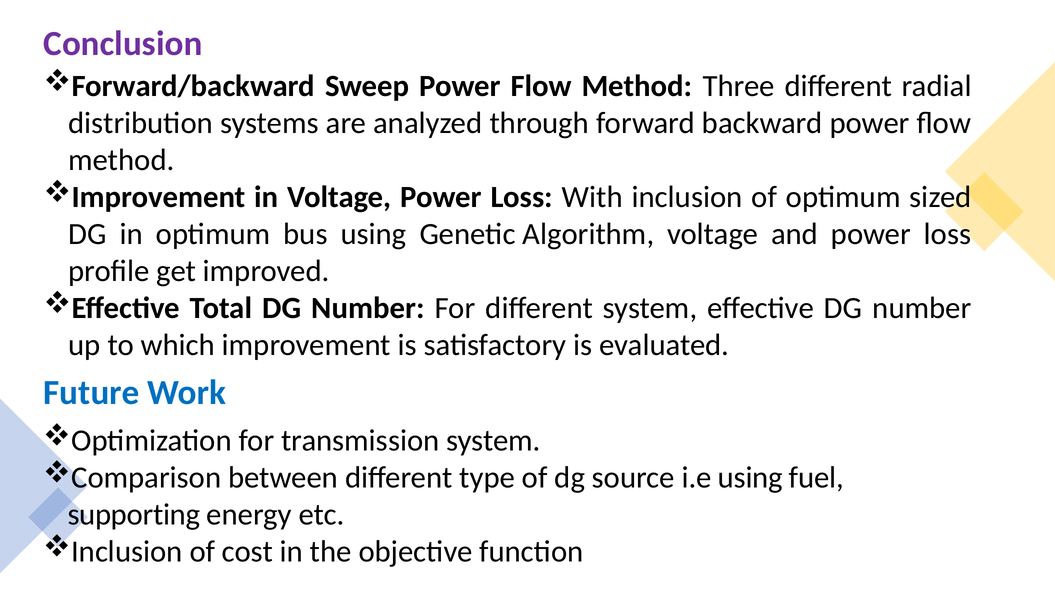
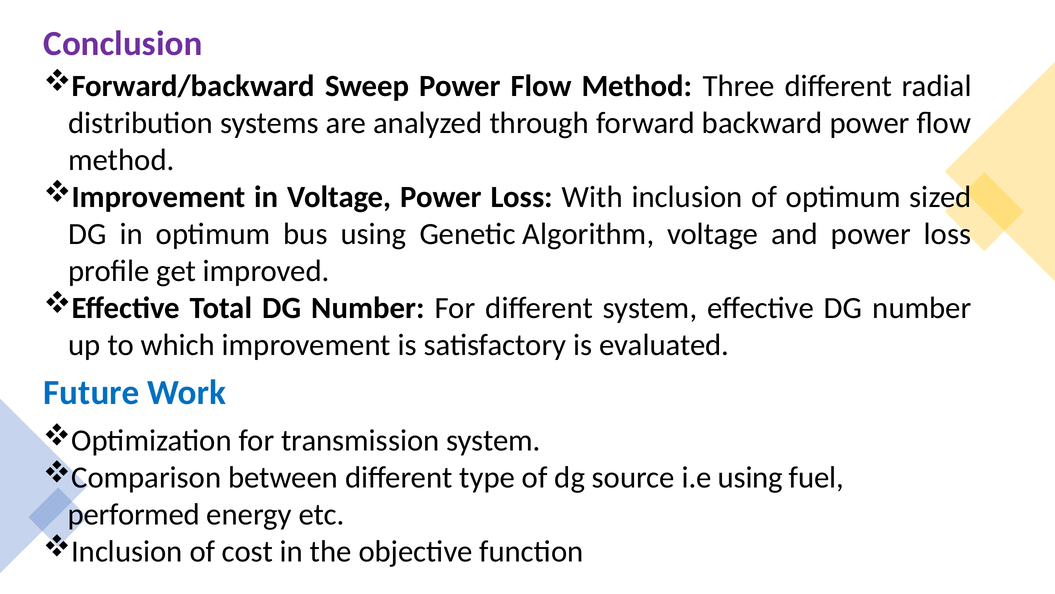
supporting: supporting -> performed (134, 514)
